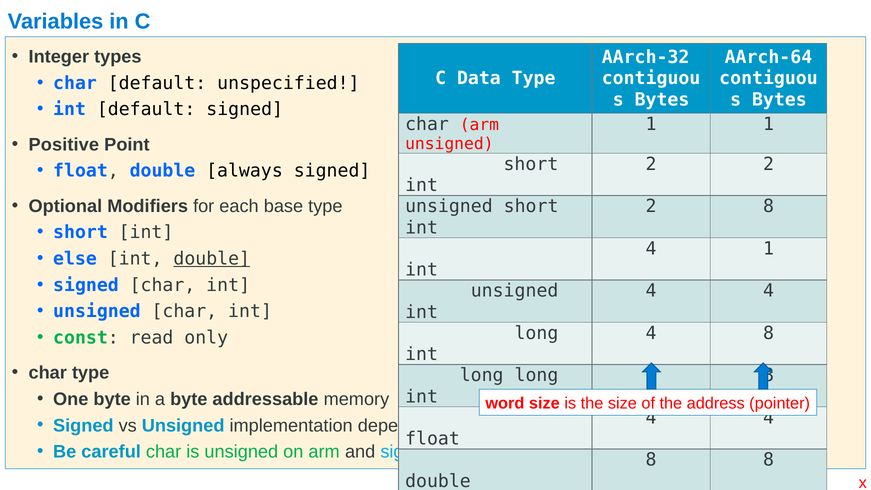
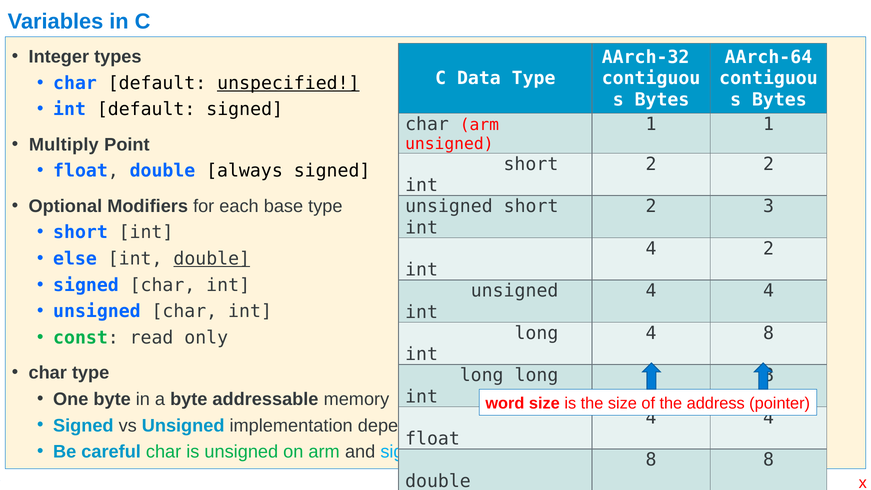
unspecified underline: none -> present (288, 83)
Positive: Positive -> Multiply (64, 145)
2 8: 8 -> 3 (768, 206)
4 1: 1 -> 2 (768, 249)
